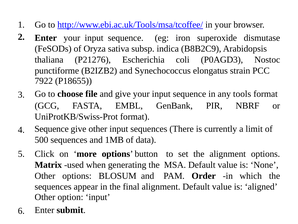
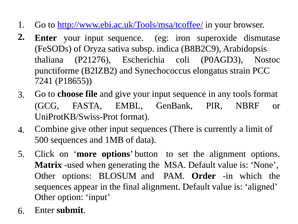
7922: 7922 -> 7241 (44, 81)
Sequence: Sequence -> Combine (52, 129)
